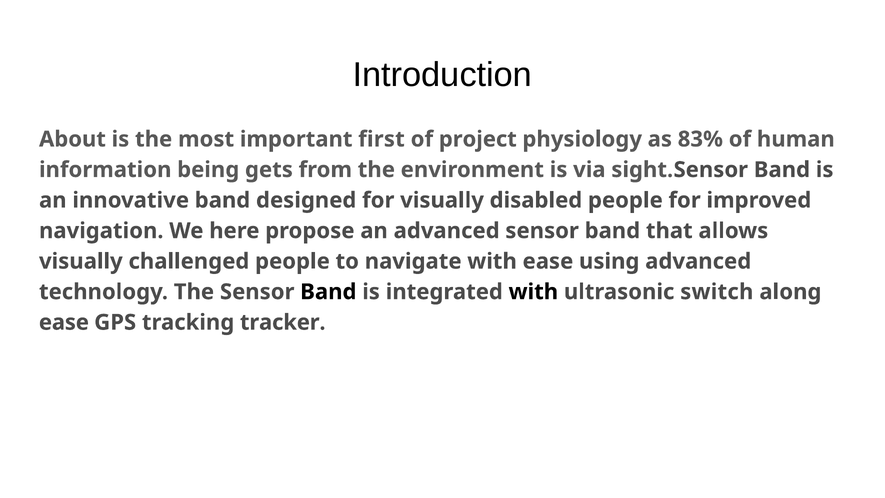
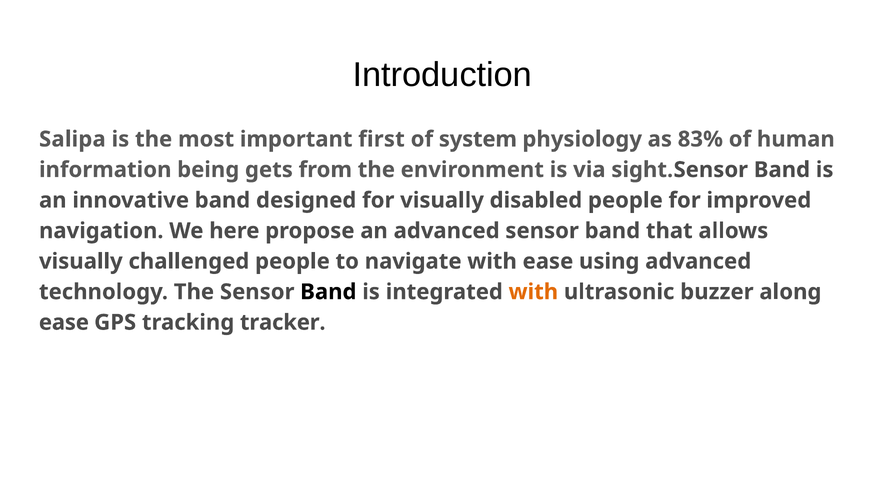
About: About -> Salipa (72, 139)
project: project -> system (478, 139)
with colour: black -> orange (533, 292)
switch: switch -> buzzer (717, 292)
